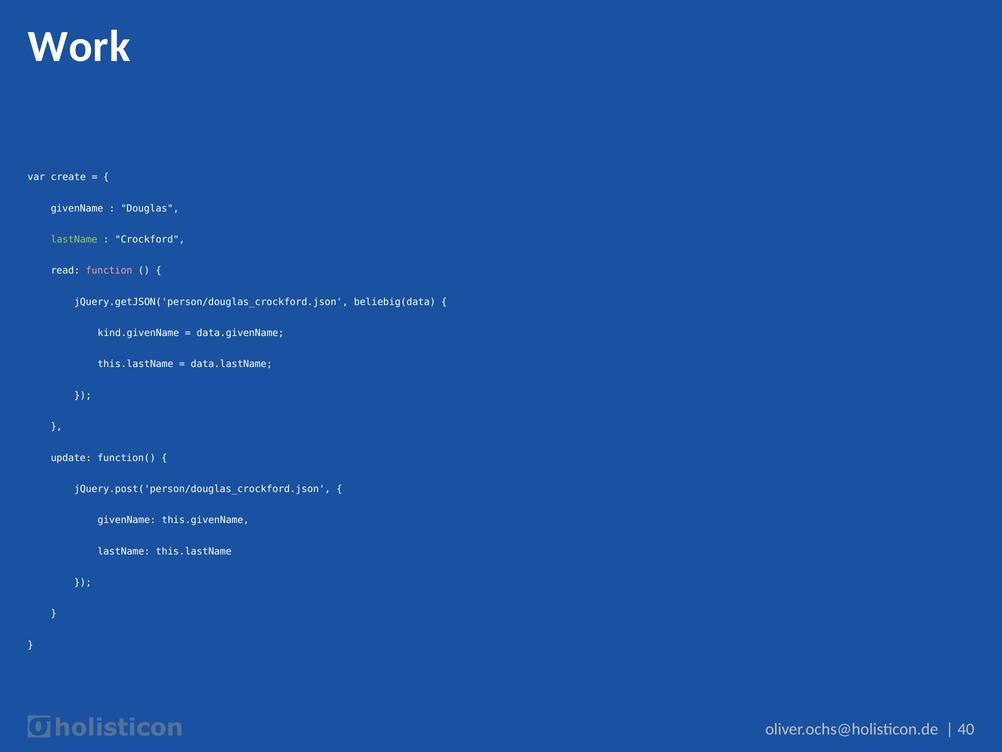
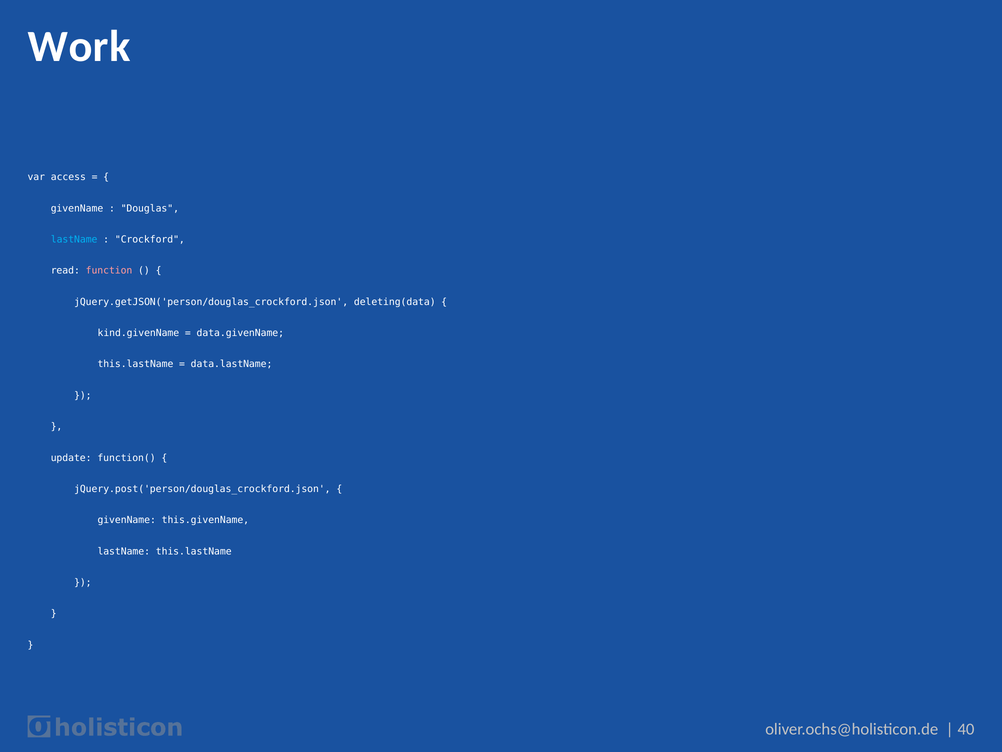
create: create -> access (68, 177)
lastName colour: light green -> light blue (74, 239)
beliebig(data: beliebig(data -> deleting(data (395, 302)
